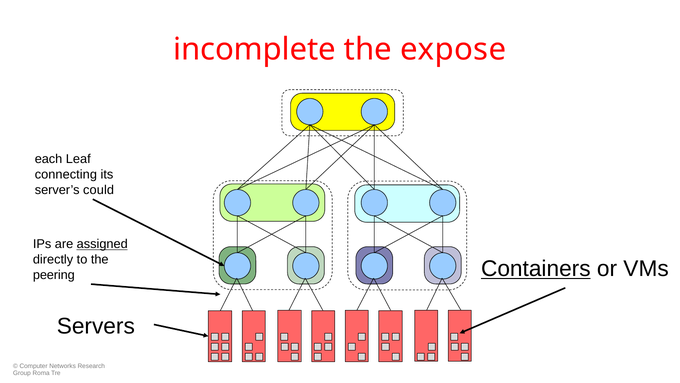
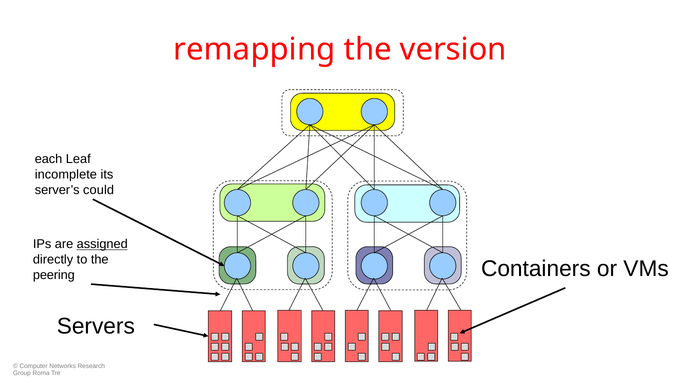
incomplete: incomplete -> remapping (254, 49)
expose: expose -> version (453, 49)
connecting: connecting -> incomplete (66, 174)
Containers underline: present -> none (536, 268)
